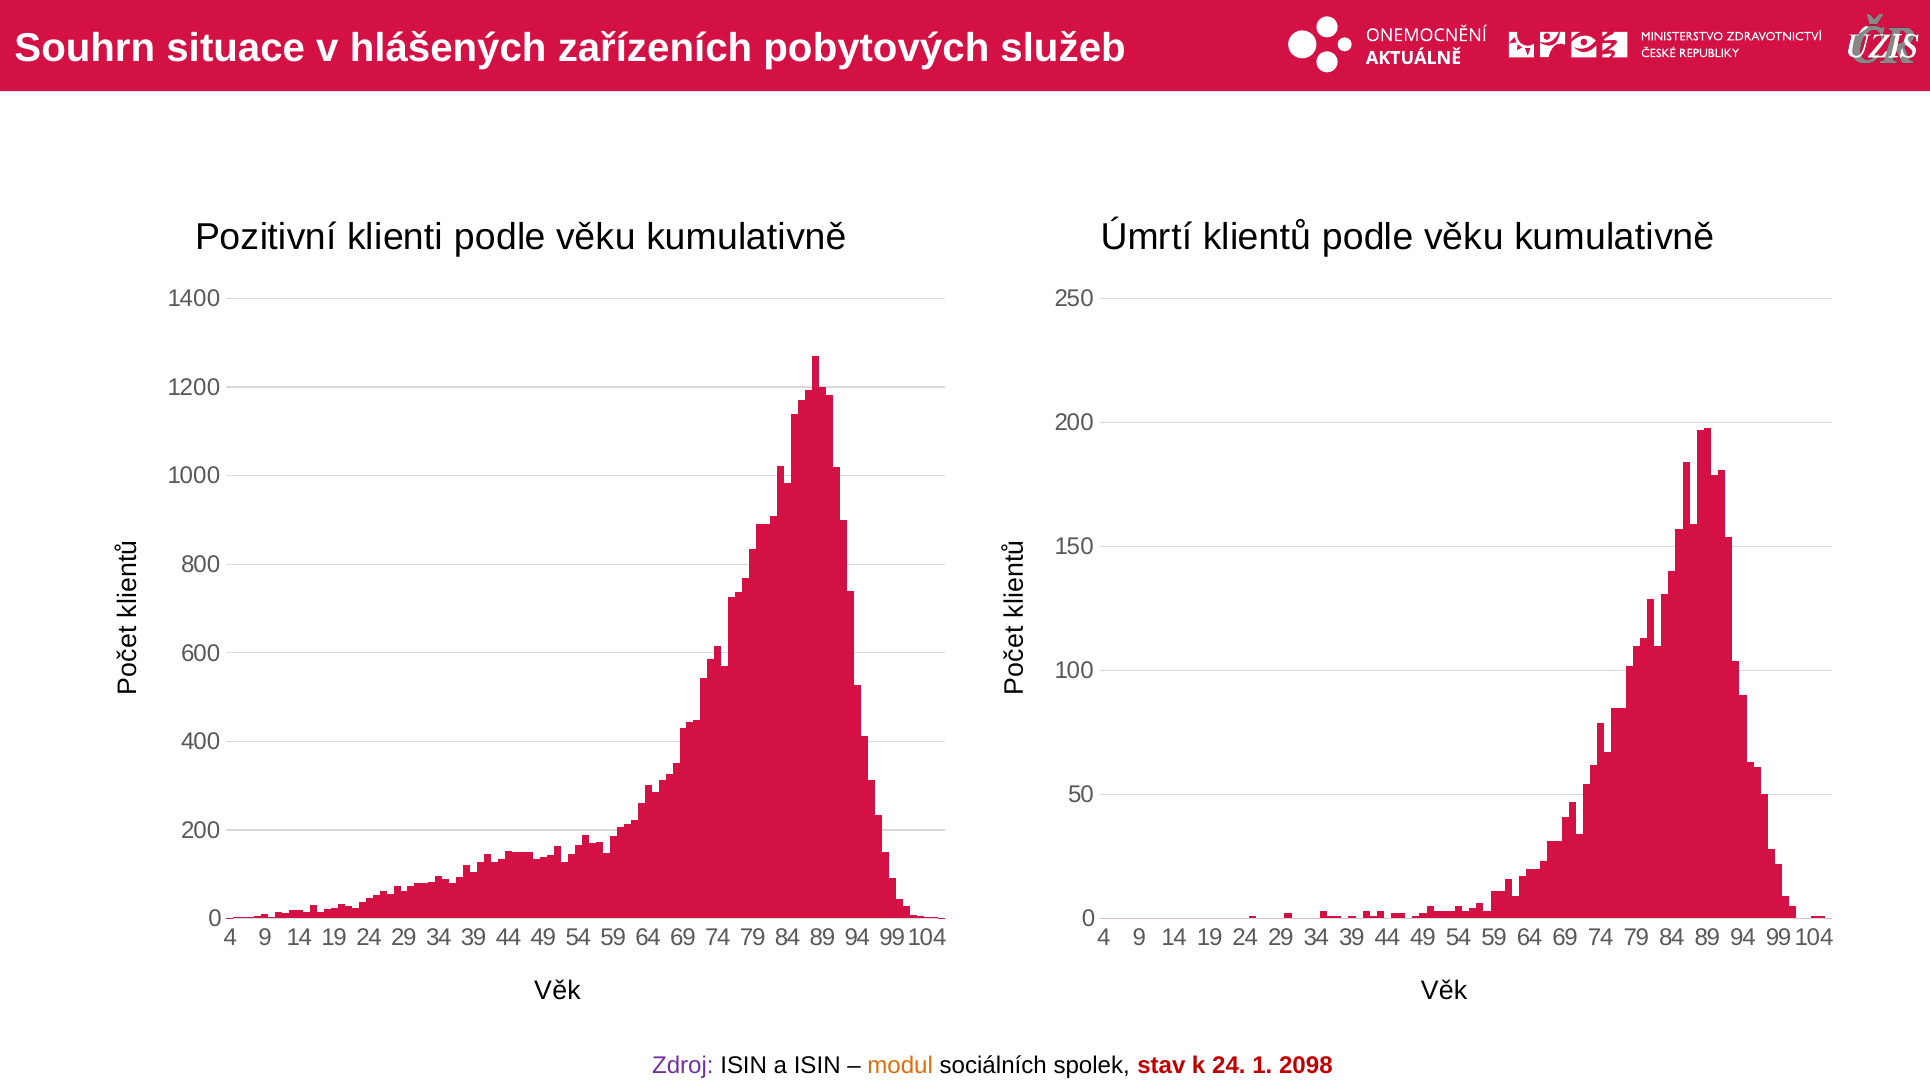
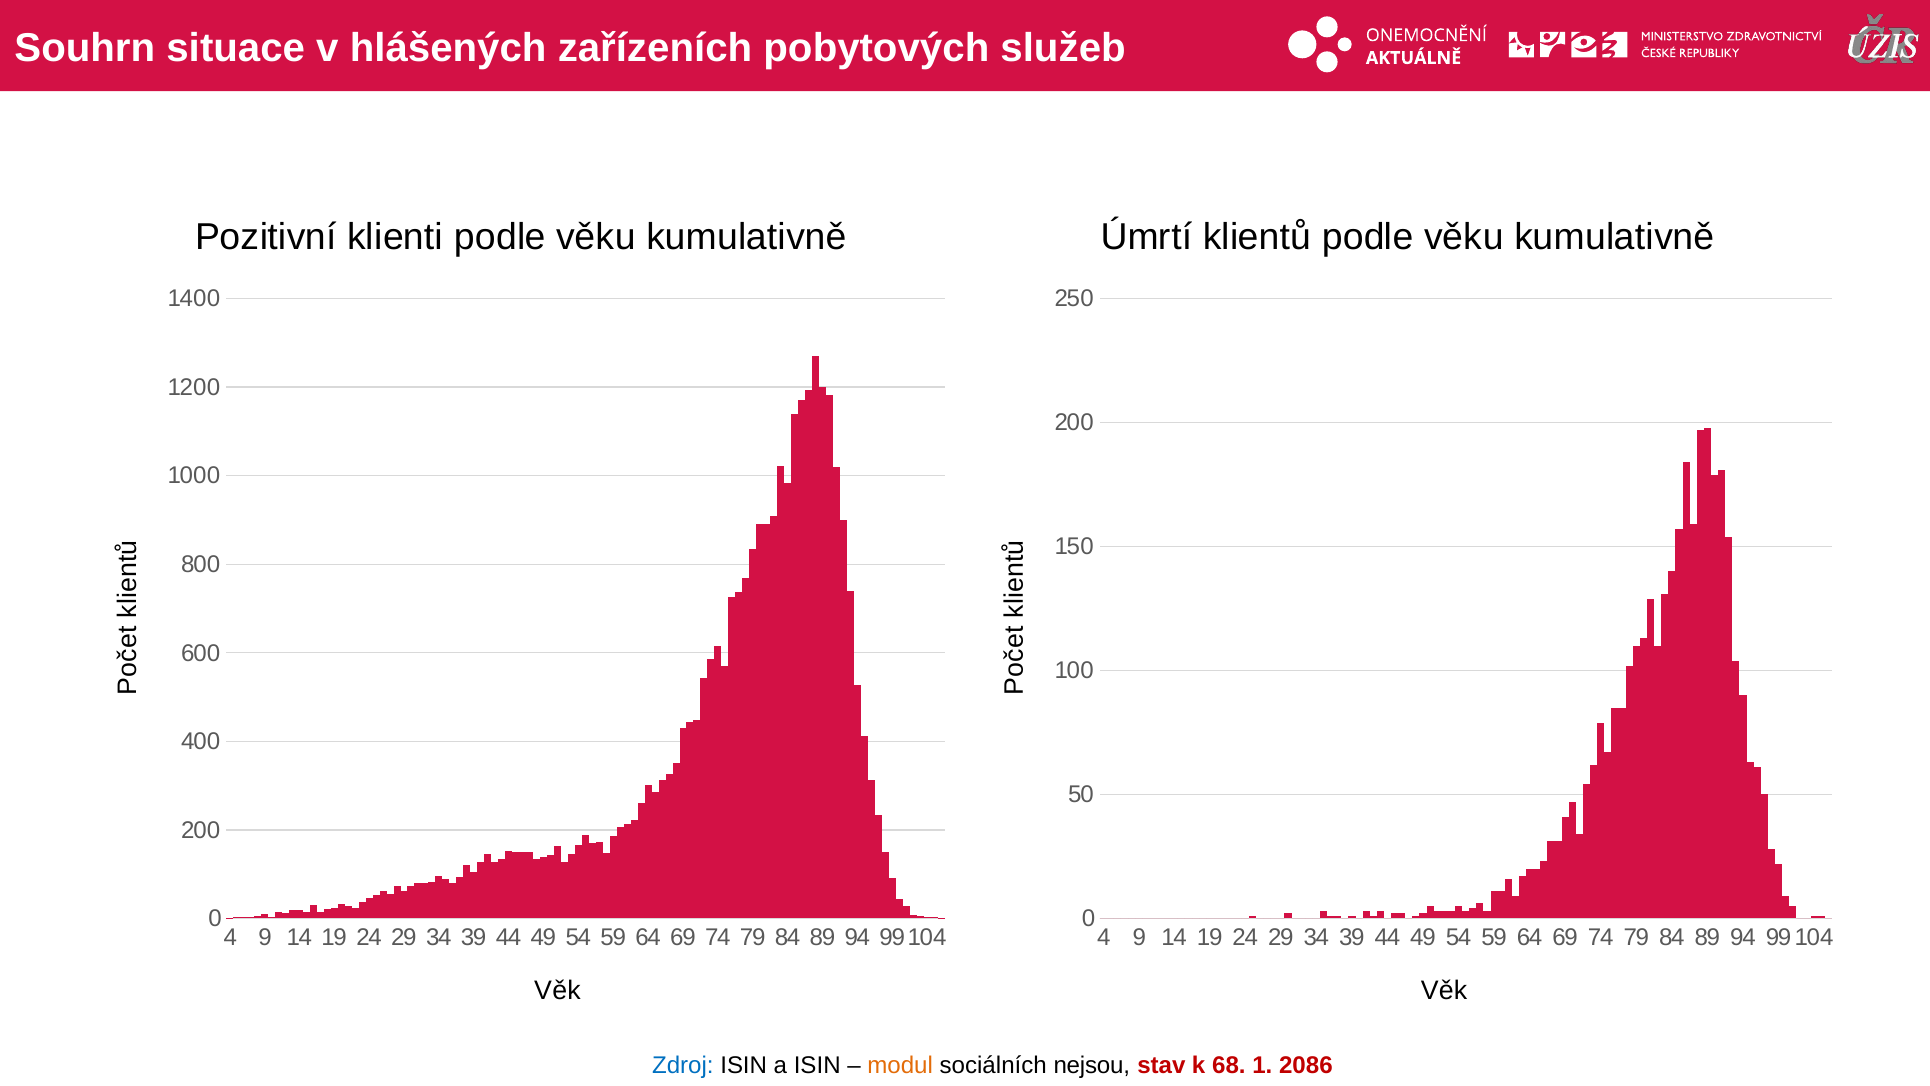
Zdroj colour: purple -> blue (683, 1065)
spolek: spolek -> nejsou (1092, 1065)
k 24: 24 -> 68 (1229, 1065)
2098: 2098 -> 2086 (1306, 1065)
